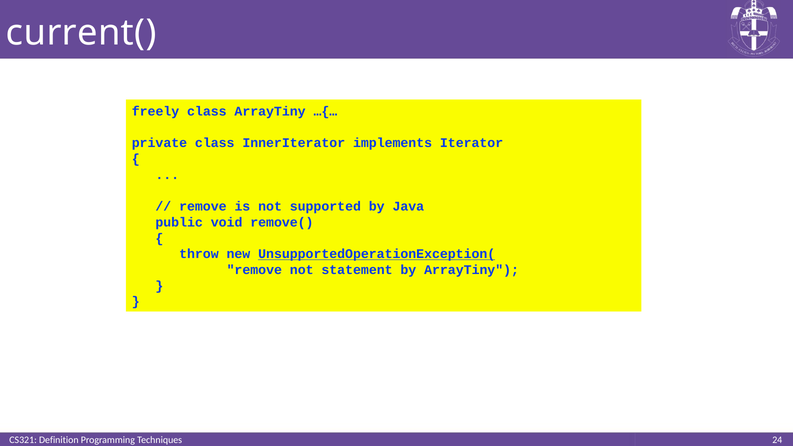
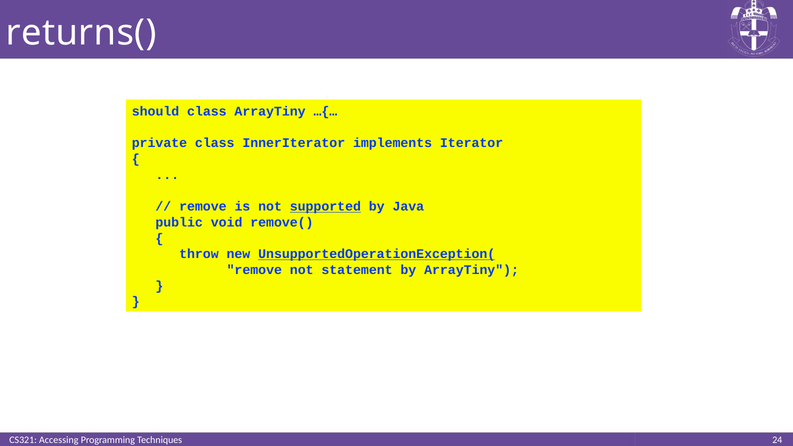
current(: current( -> returns( (81, 33)
freely: freely -> should (156, 111)
supported underline: none -> present (325, 206)
Definition: Definition -> Accessing (59, 440)
